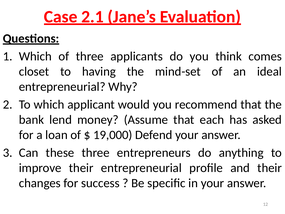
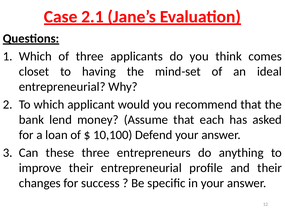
19,000: 19,000 -> 10,100 (113, 135)
